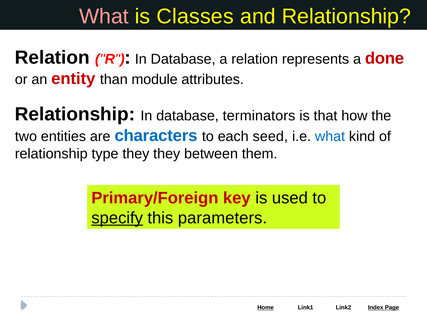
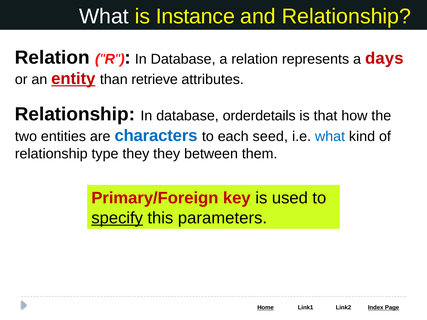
What colour: pink -> white (104, 16)
Classes: Classes -> Instance (195, 16)
done: done -> days (384, 58)
entity underline: none -> present (73, 79)
module: module -> retrieve (155, 79)
terminators: terminators -> orderdetails (259, 116)
